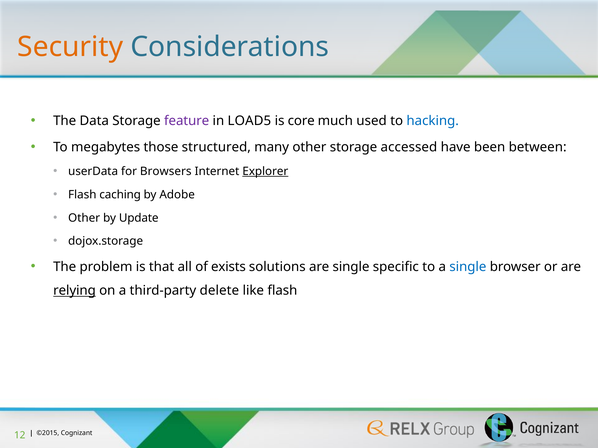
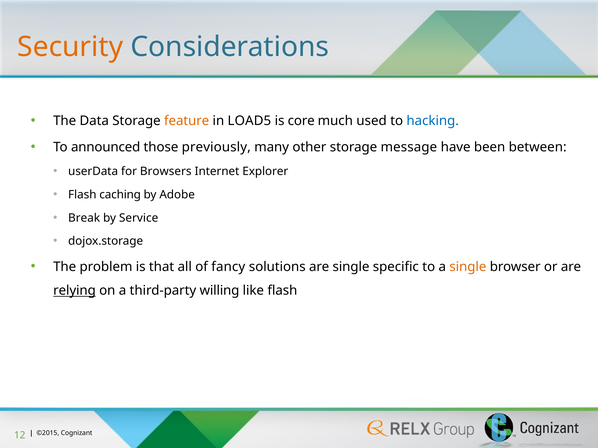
feature colour: purple -> orange (187, 121)
megabytes: megabytes -> announced (106, 147)
structured: structured -> previously (216, 147)
accessed: accessed -> message (409, 147)
Explorer underline: present -> none (265, 172)
Other: Other -> Break (84, 218)
Update: Update -> Service (139, 218)
exists: exists -> fancy (228, 267)
single colour: blue -> orange (468, 267)
delete: delete -> willing (220, 291)
